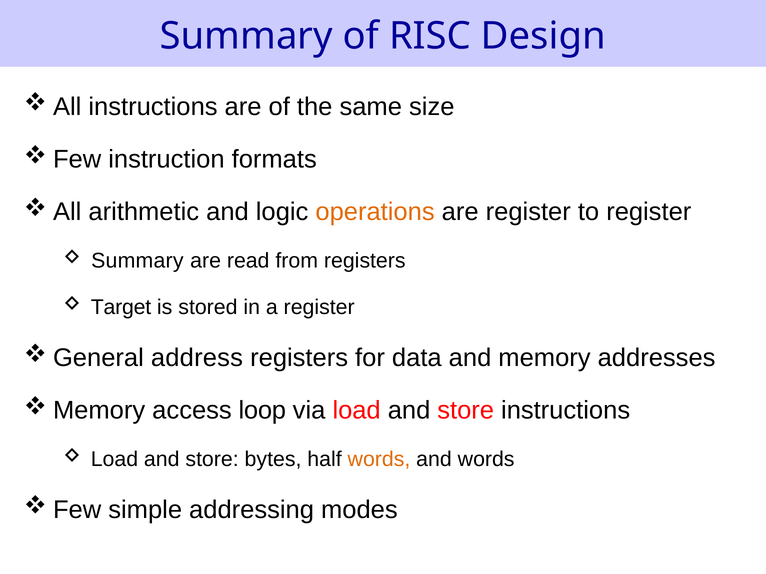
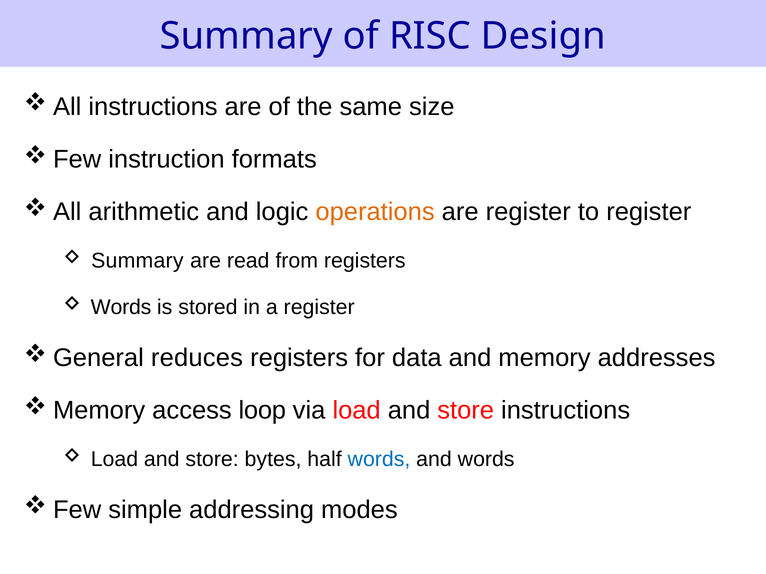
Target: Target -> Words (121, 308)
address: address -> reduces (197, 358)
words colour: orange -> blue (379, 460)
